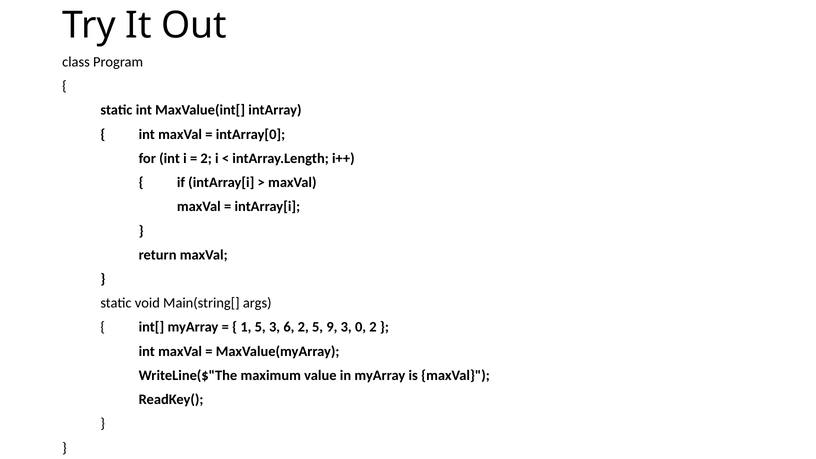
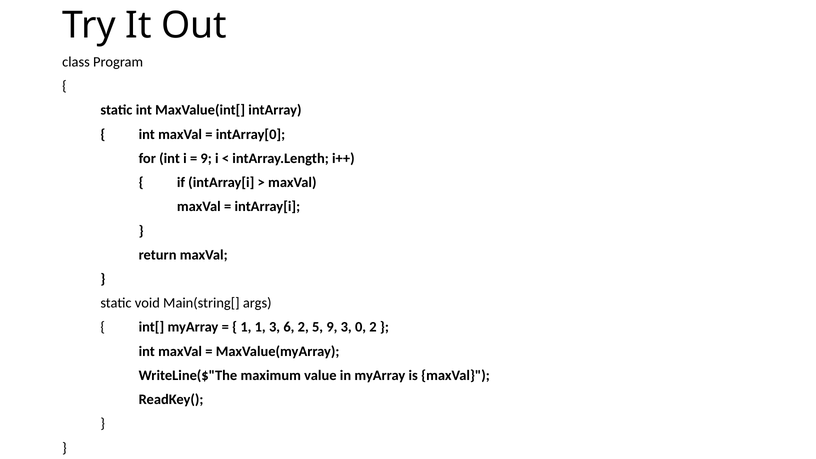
2: 2 -> 9 (206, 158)
1 5: 5 -> 1 (260, 327)
